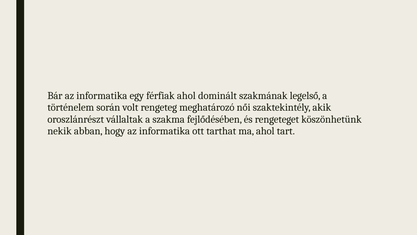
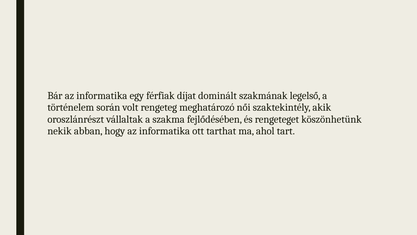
férfiak ahol: ahol -> díjat (186, 96)
